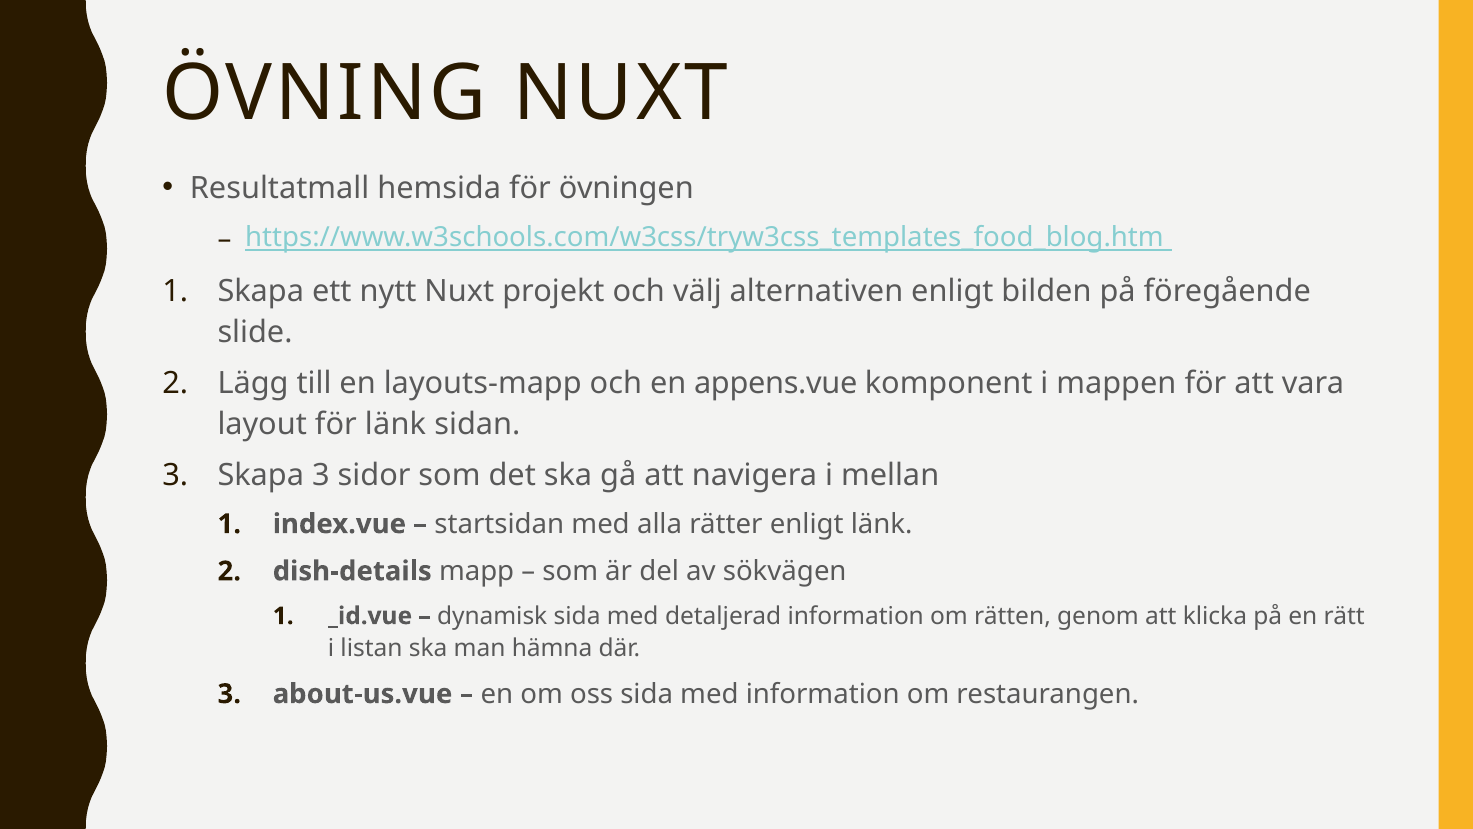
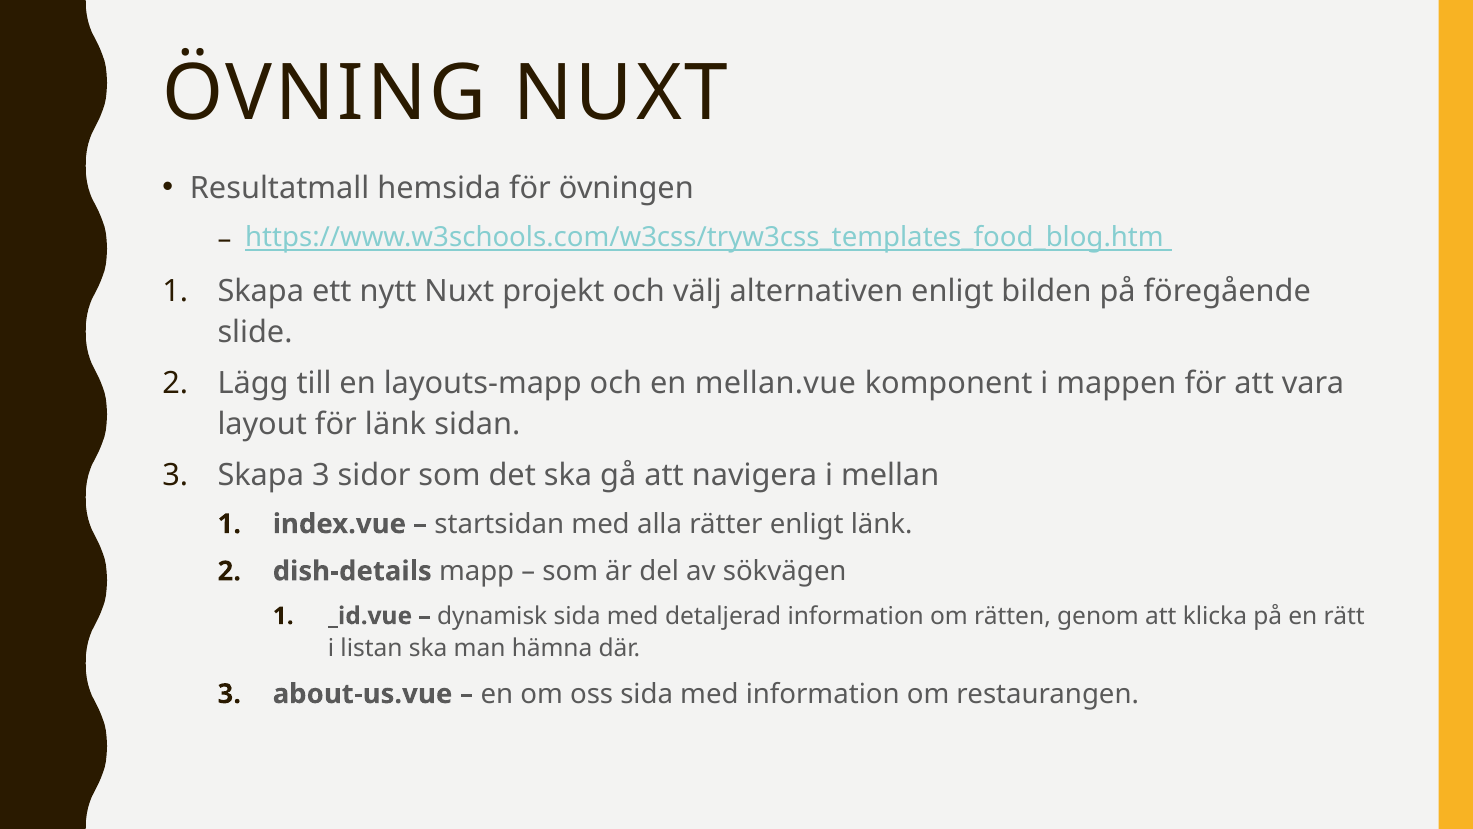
appens.vue: appens.vue -> mellan.vue (775, 383)
